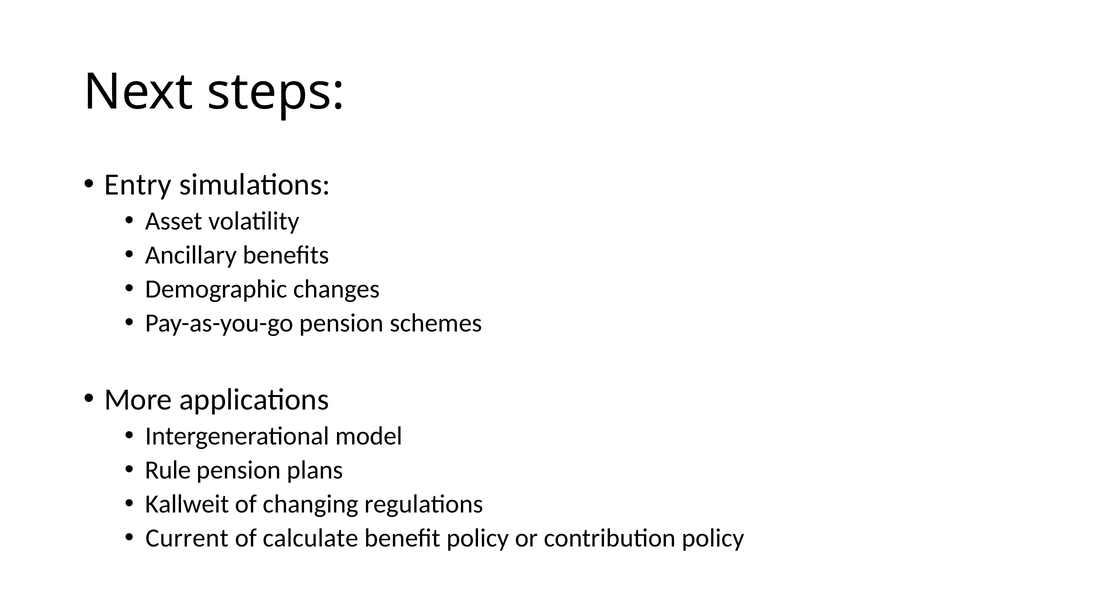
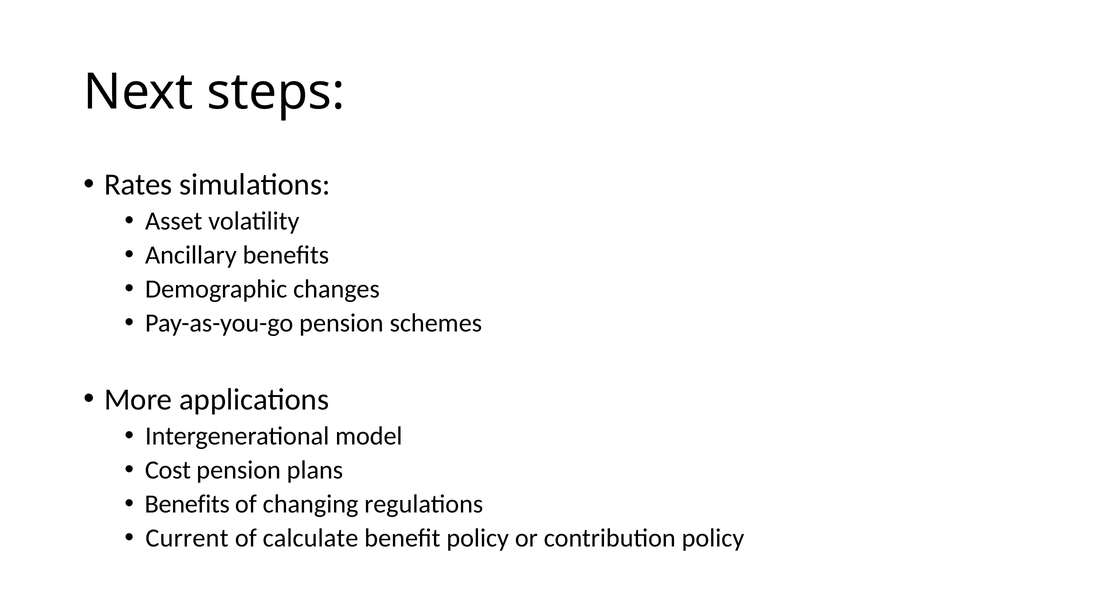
Entry: Entry -> Rates (138, 185)
Rule: Rule -> Cost (168, 470)
Kallweit: Kallweit -> Benefits (187, 504)
